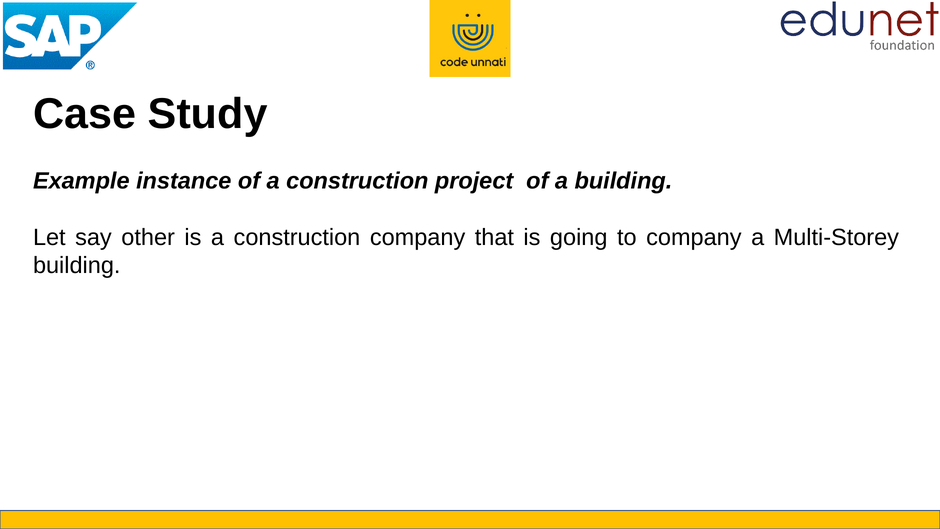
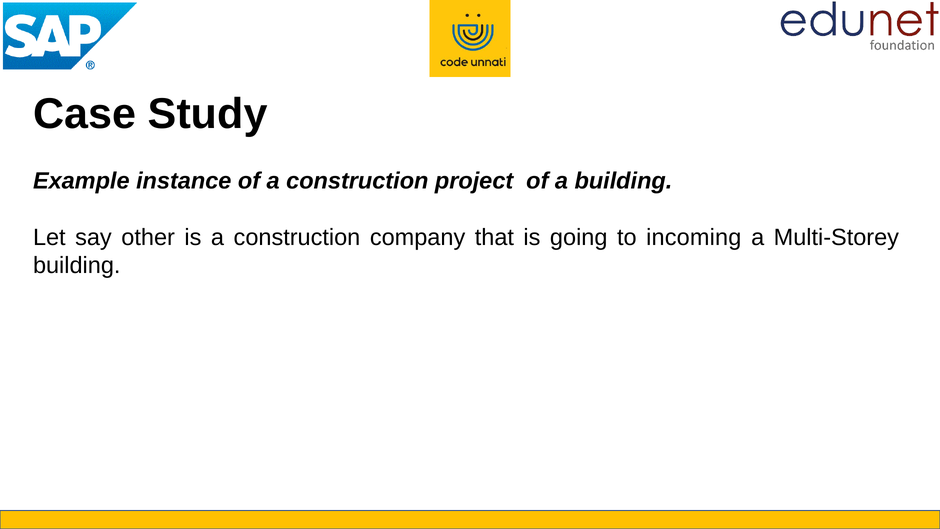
to company: company -> incoming (694, 237)
